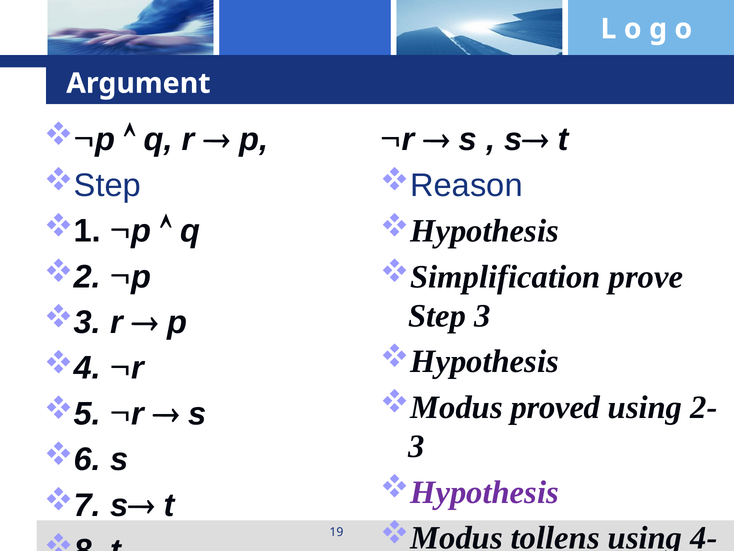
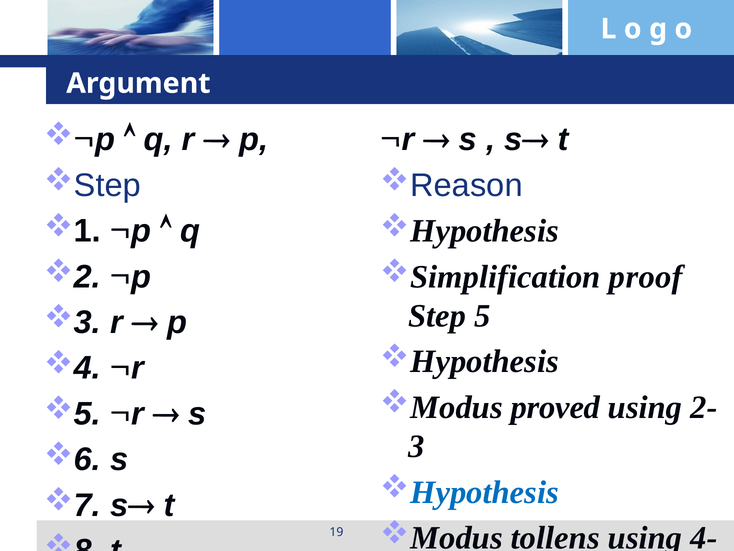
prove: prove -> proof (646, 277)
Step 3: 3 -> 5 (482, 316)
Hypothesis colour: purple -> blue (485, 492)
